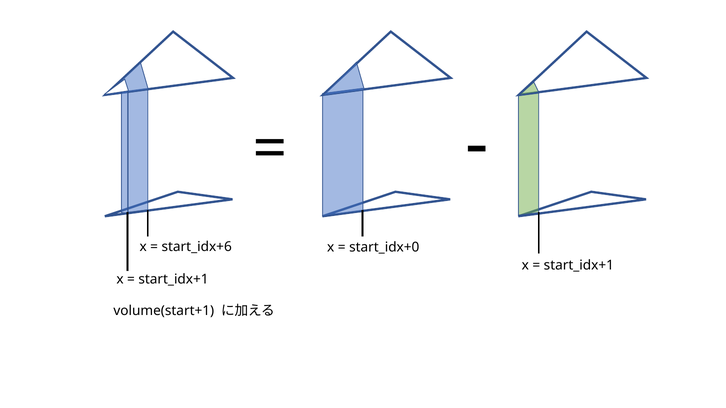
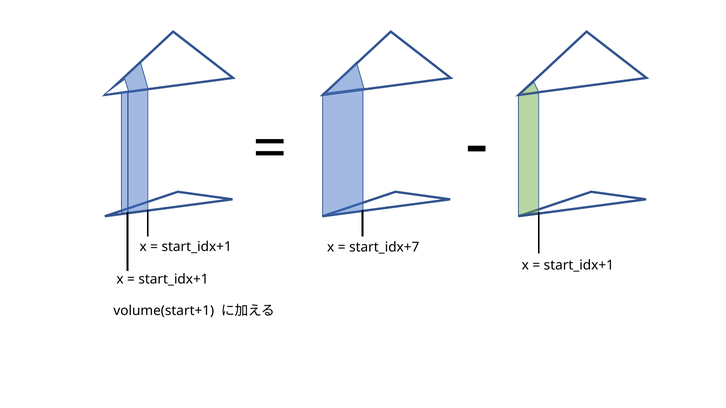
start_idx+6: start_idx+6 -> start_idx+1 (197, 247)
start_idx+0: start_idx+0 -> start_idx+7 (384, 247)
